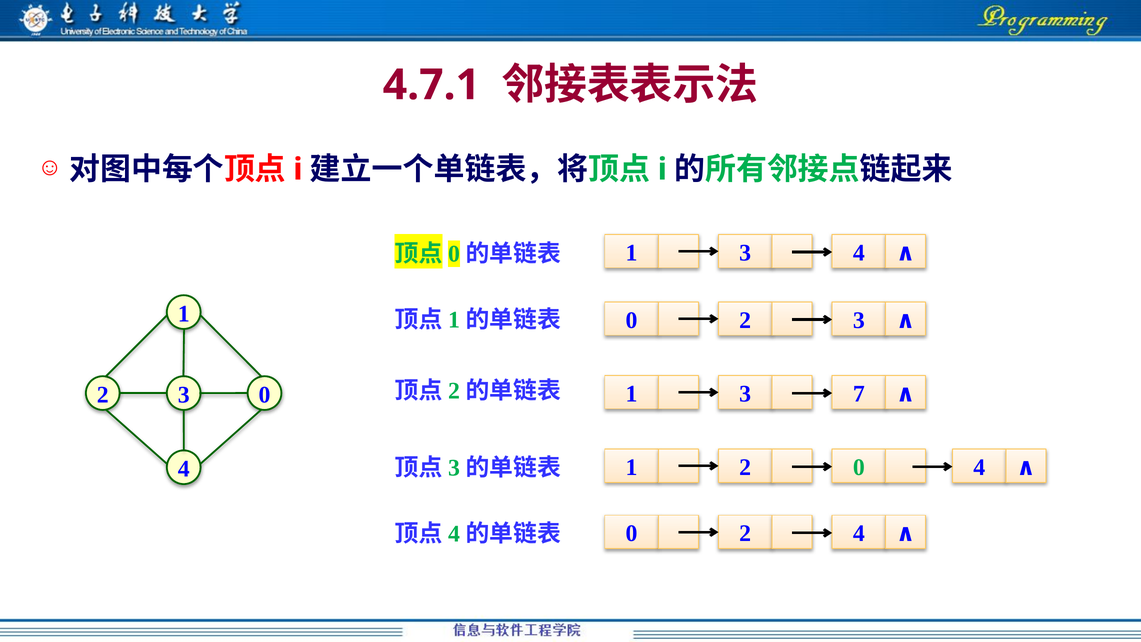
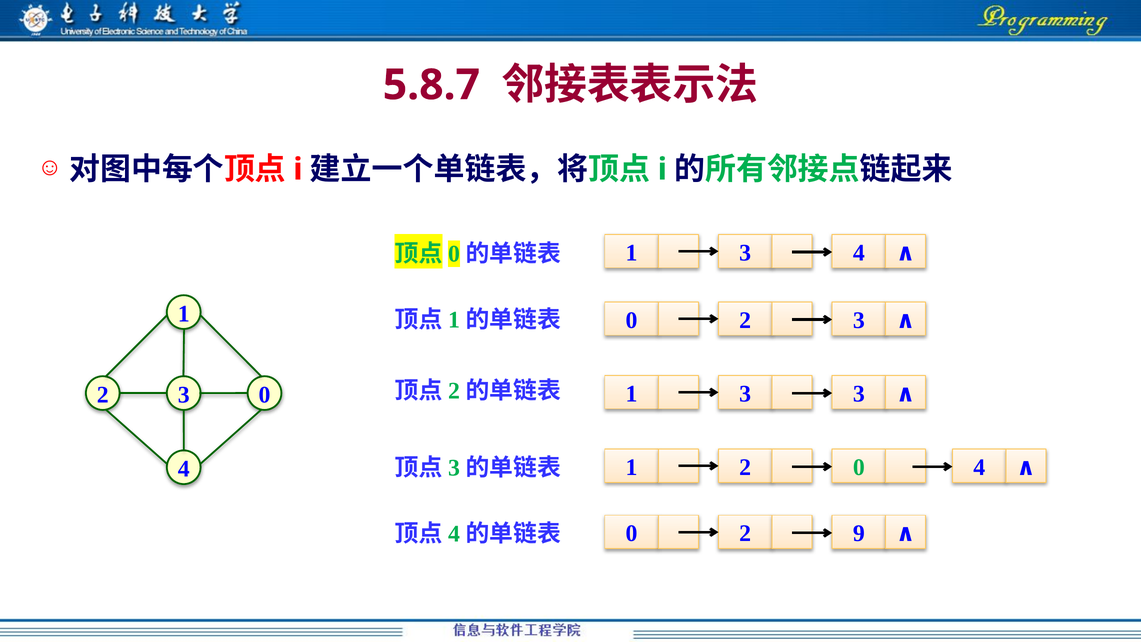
4.7.1: 4.7.1 -> 5.8.7 (431, 85)
3 7: 7 -> 3 (859, 394)
2 4: 4 -> 9 (859, 533)
